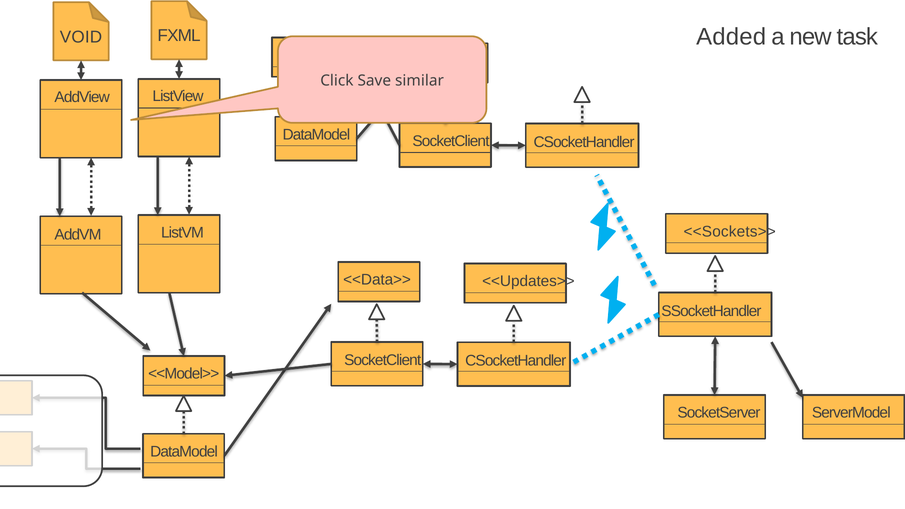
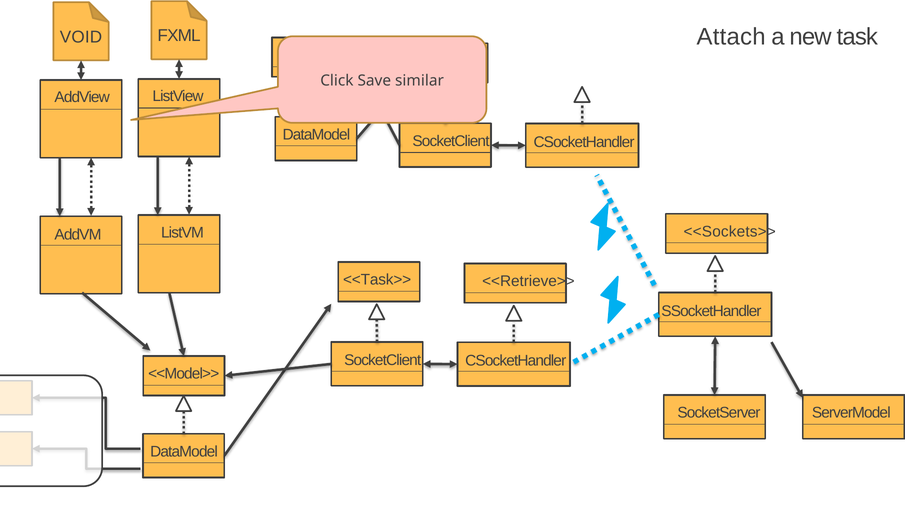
Added: Added -> Attach (731, 37)
<<Data>>: <<Data>> -> <<Task>> (377, 280)
<<Updates>>: <<Updates>> -> <<Retrieve>> (528, 281)
